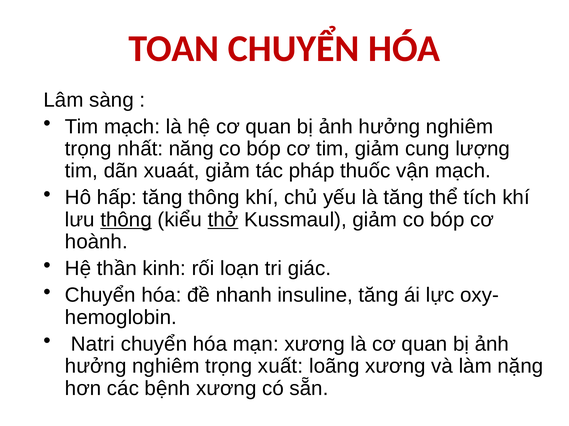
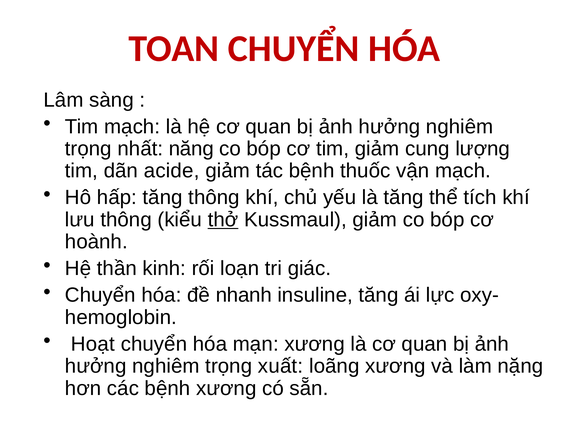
xuaát: xuaát -> acide (172, 171)
tác pháp: pháp -> bệnh (312, 171)
thông underline: present -> none (126, 220)
Natri: Natri -> Hoạt (93, 345)
